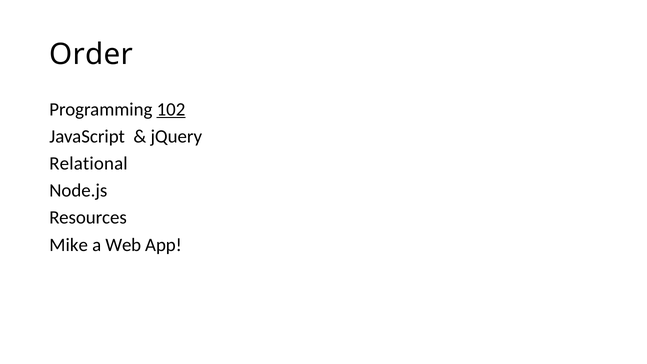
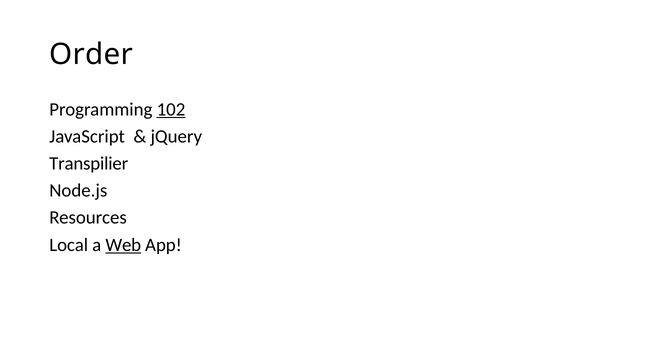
Relational: Relational -> Transpilier (89, 164)
Mike: Mike -> Local (69, 245)
Web underline: none -> present (123, 245)
